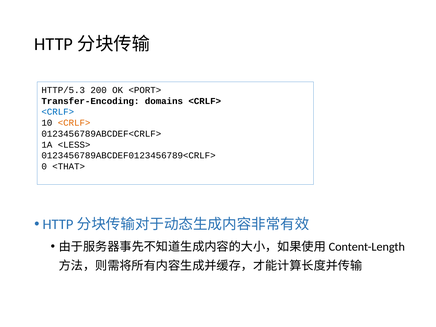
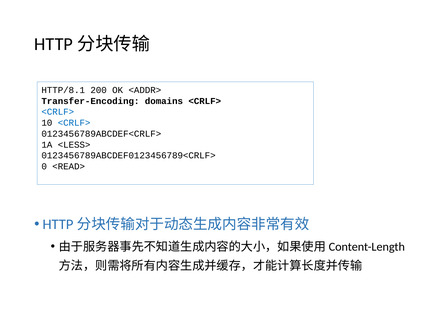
HTTP/5.3: HTTP/5.3 -> HTTP/8.1 (63, 90)
<PORT>: <PORT> -> <ADDR> (145, 90)
<CRLF> colour: orange -> blue (74, 123)
<THAT>: <THAT> -> <READ> (69, 166)
